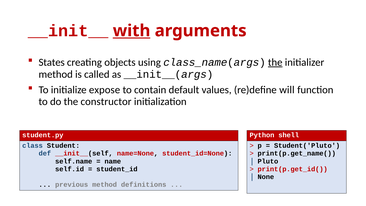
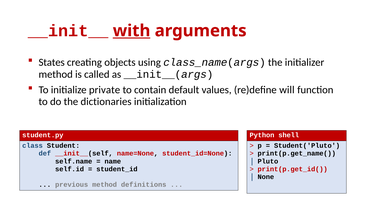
the underline: present -> none (275, 62)
expose: expose -> private (105, 90)
constructor: constructor -> dictionaries (106, 102)
